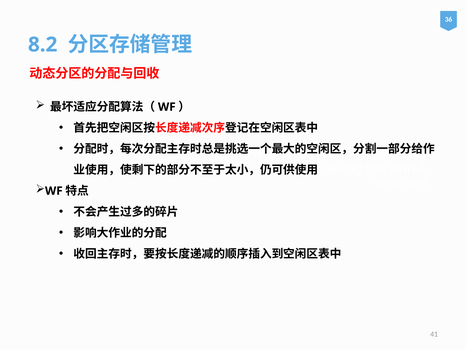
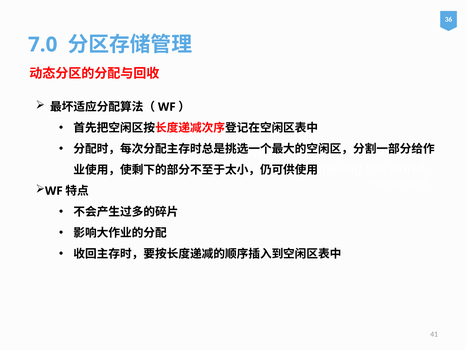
8.2: 8.2 -> 7.0 (43, 45)
